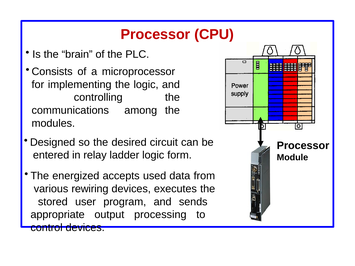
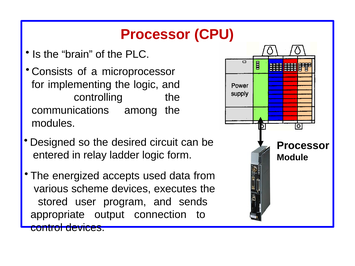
rewiring: rewiring -> scheme (90, 189)
processing: processing -> connection (160, 215)
